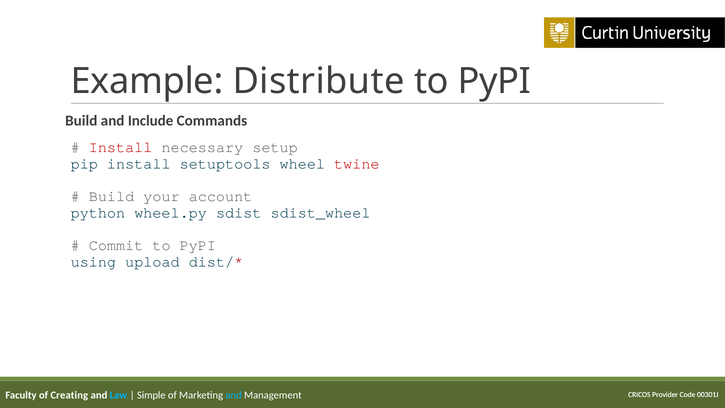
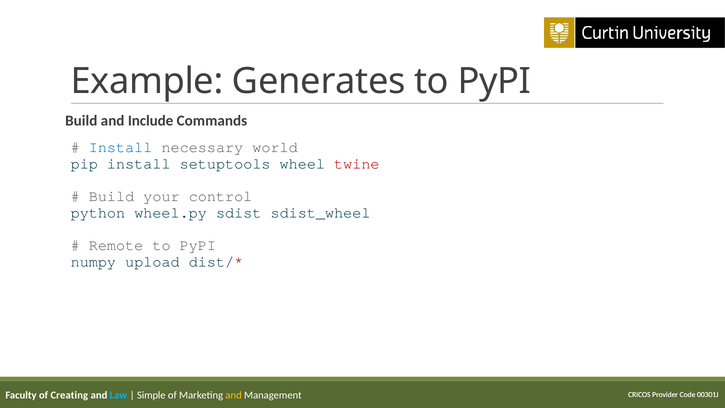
Distribute: Distribute -> Generates (319, 81)
Install colour: red -> blue (121, 147)
setup: setup -> world (275, 147)
account: account -> control (221, 196)
Commit: Commit -> Remote (116, 245)
using: using -> numpy (93, 262)
and colour: light blue -> yellow (234, 395)
